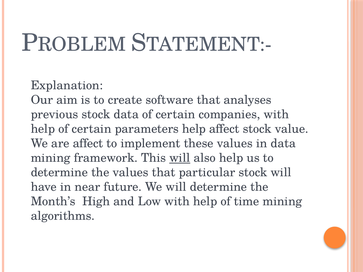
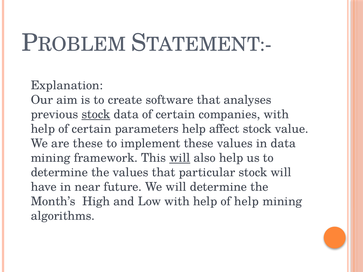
stock underline: none -> present (96, 115)
are affect: affect -> these (88, 144)
of time: time -> help (246, 202)
